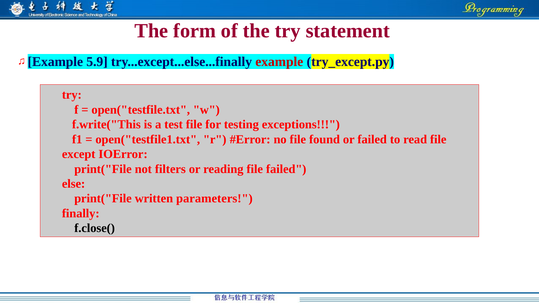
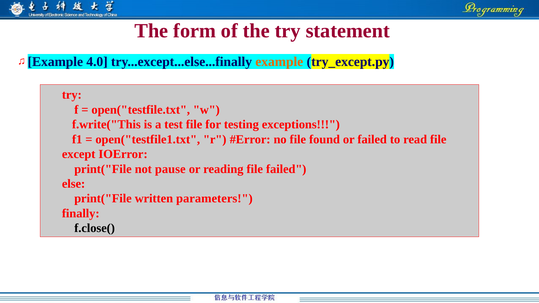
5.9: 5.9 -> 4.0 (97, 62)
example colour: red -> orange (279, 62)
filters: filters -> pause (170, 169)
